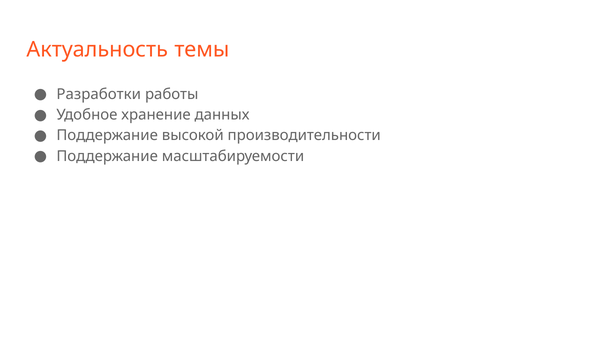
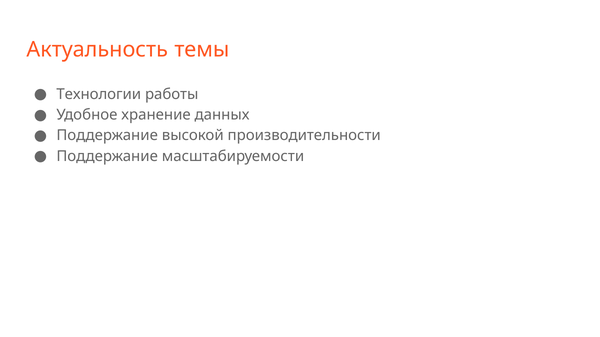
Разработки: Разработки -> Технологии (99, 94)
